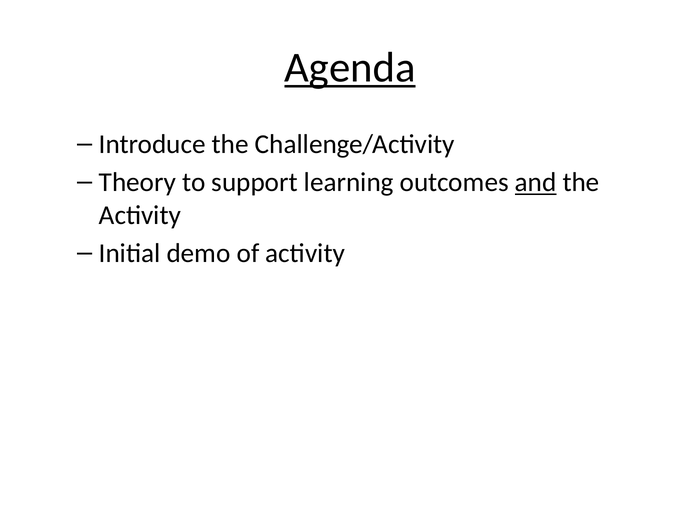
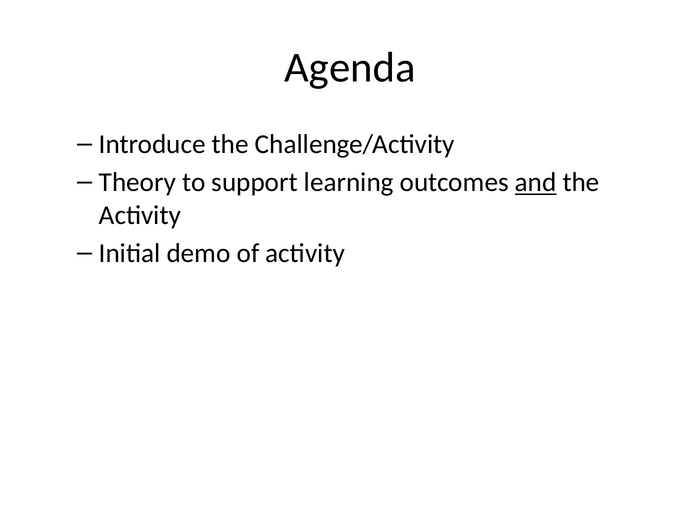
Agenda underline: present -> none (350, 68)
